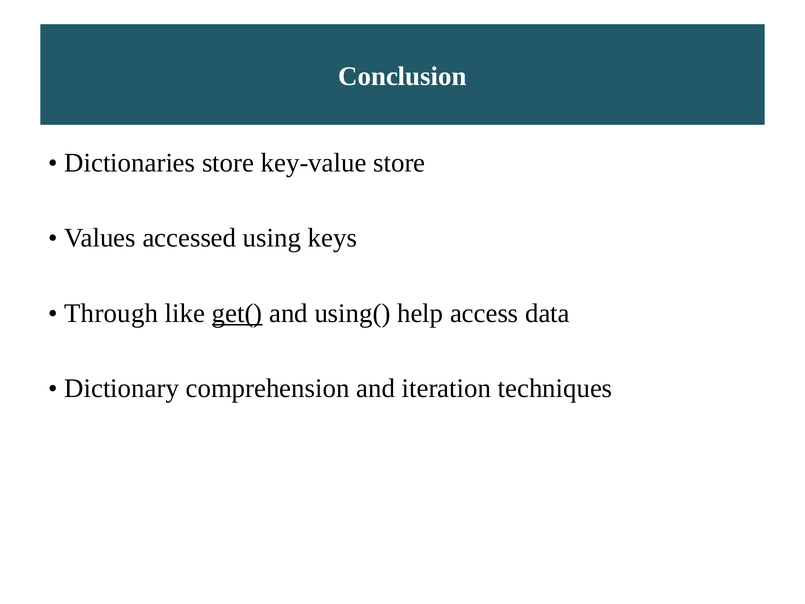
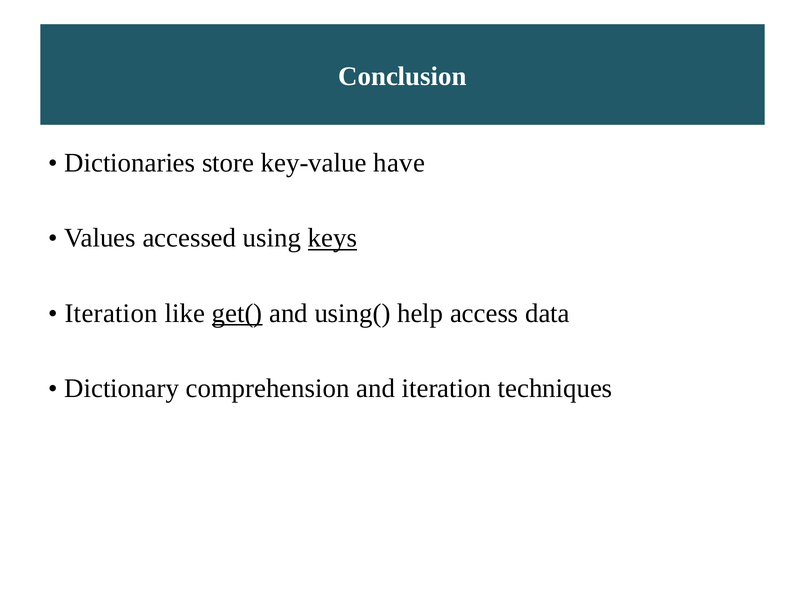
key-value store: store -> have (399, 163)
keys underline: none -> present (332, 238)
Through: Through -> Iteration (111, 313)
